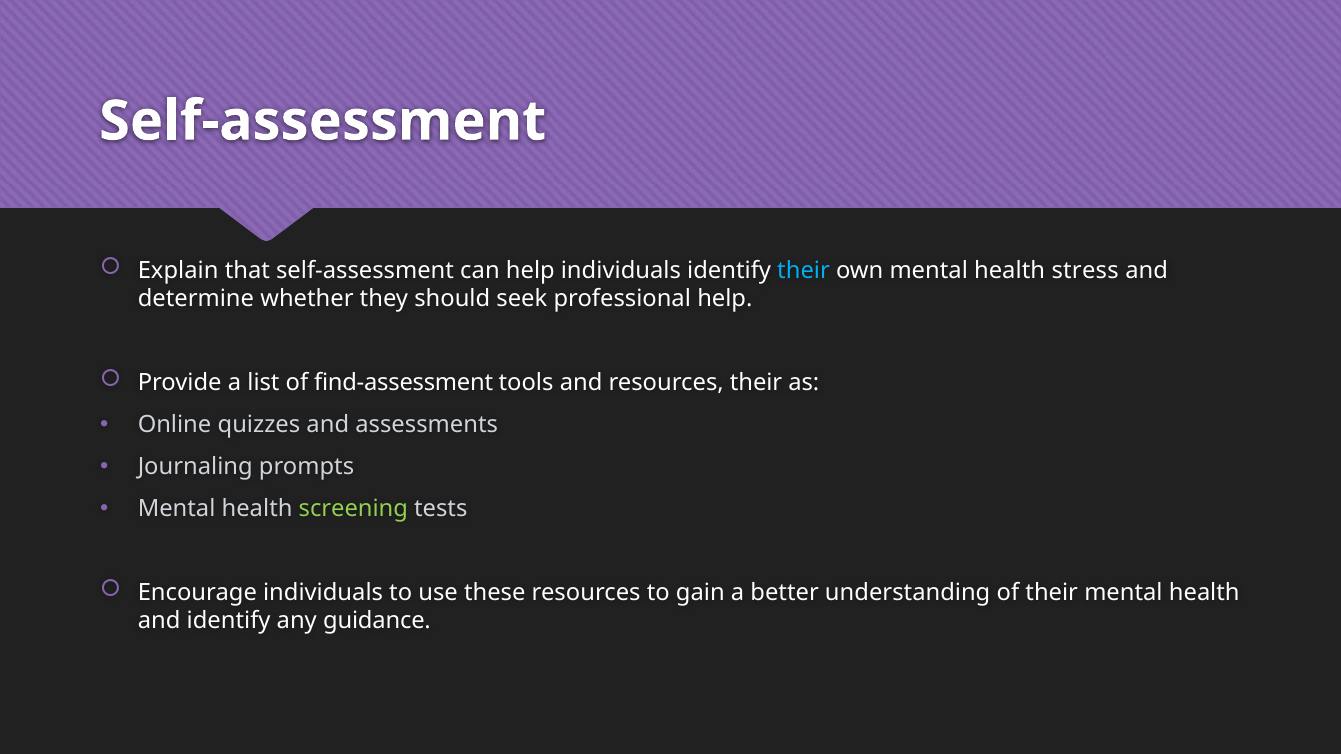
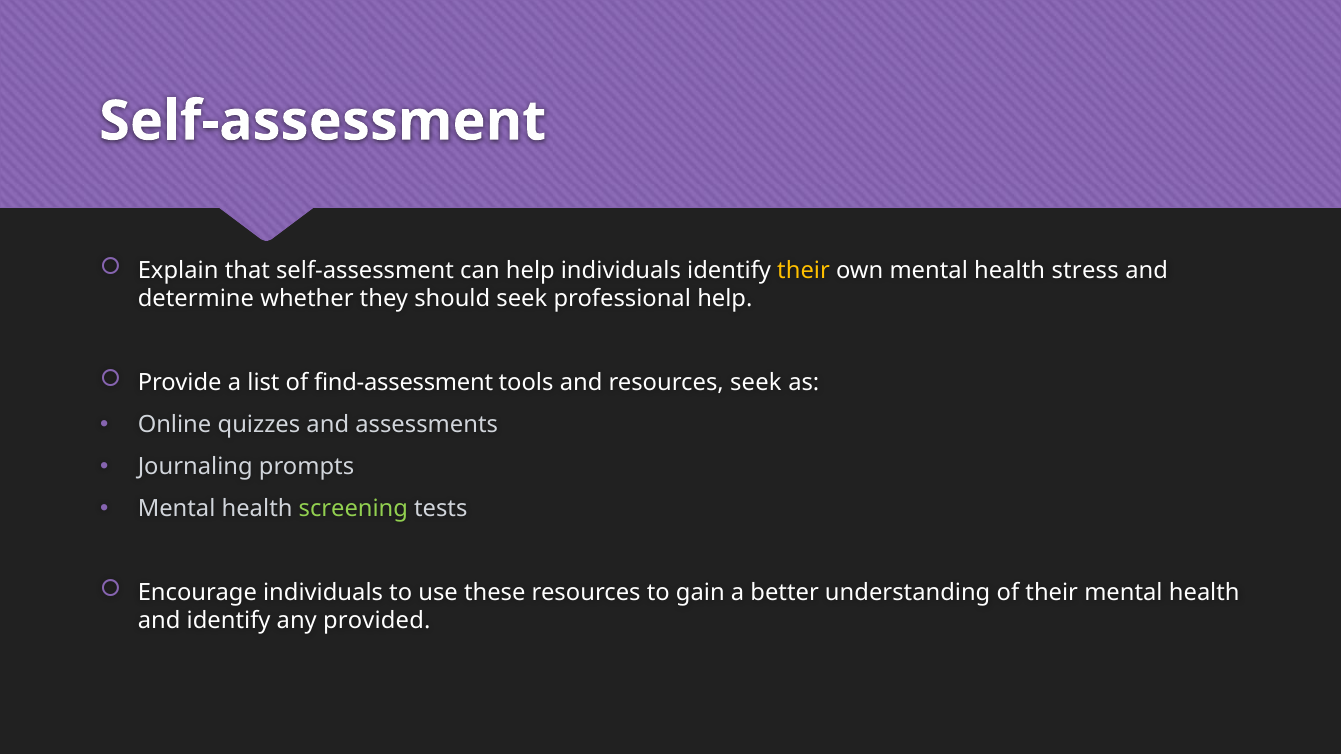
their colour: light blue -> yellow (804, 271)
resources their: their -> seek (756, 383)
guidance: guidance -> provided (377, 621)
